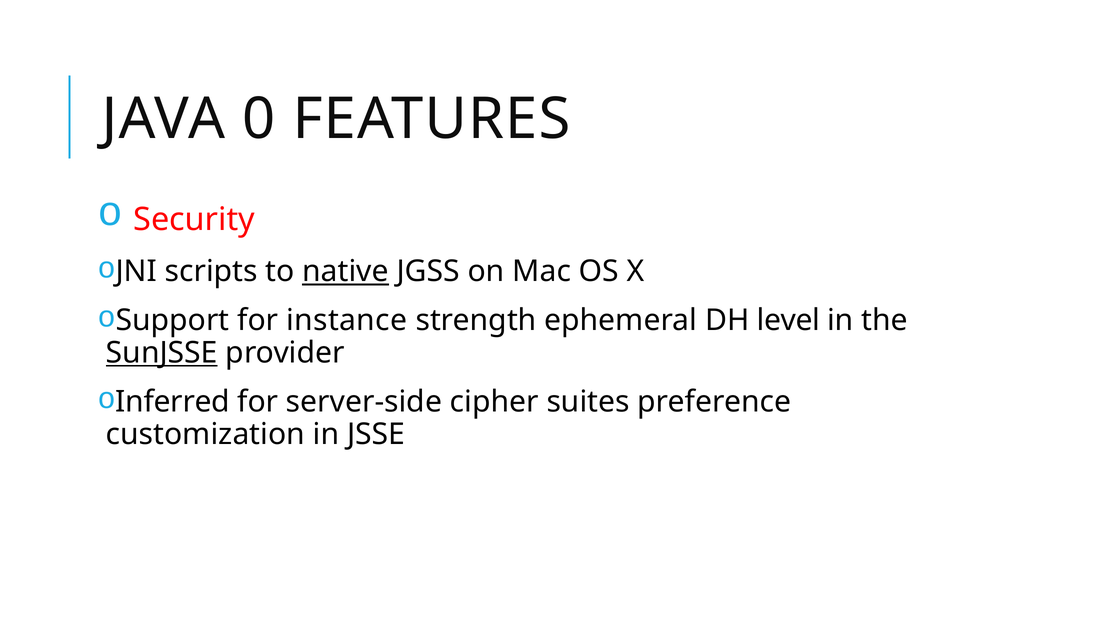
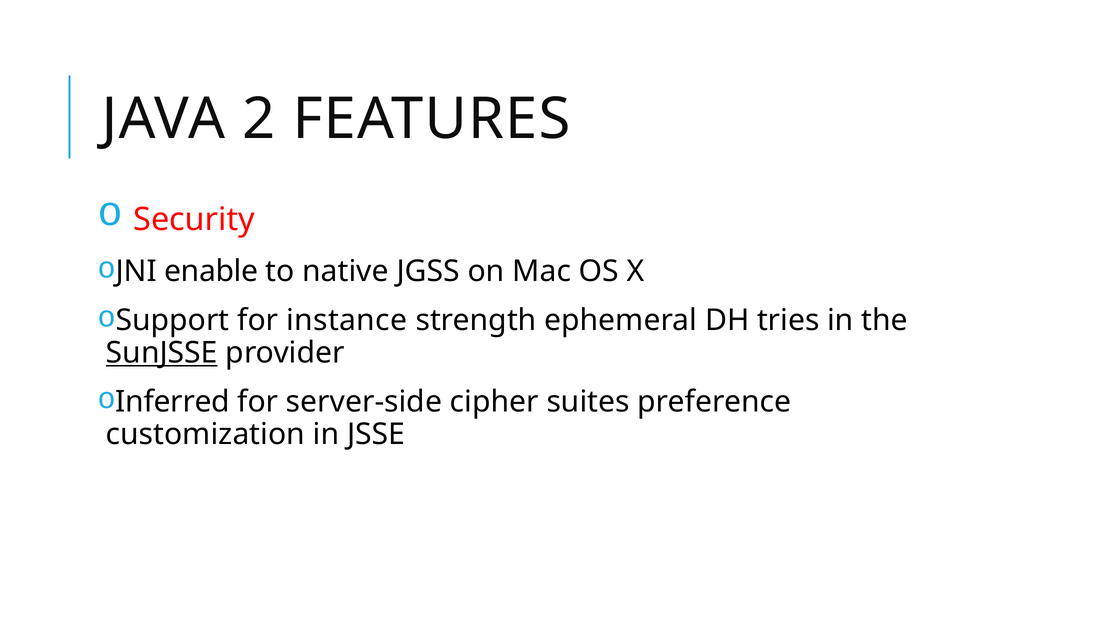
0: 0 -> 2 (259, 119)
scripts: scripts -> enable (211, 272)
native underline: present -> none (345, 272)
level: level -> tries (788, 321)
